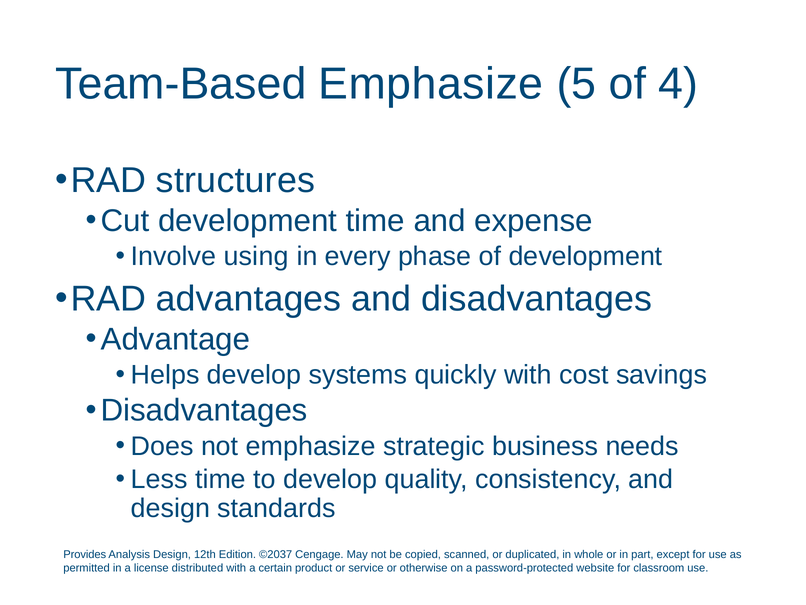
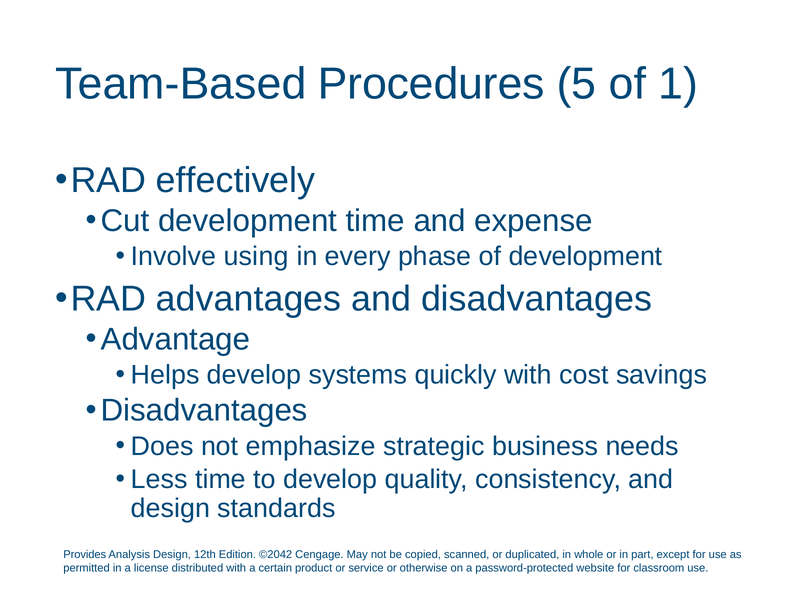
Team-Based Emphasize: Emphasize -> Procedures (431, 84)
4: 4 -> 1 (678, 84)
structures: structures -> effectively (236, 180)
©2037: ©2037 -> ©2042 (276, 554)
